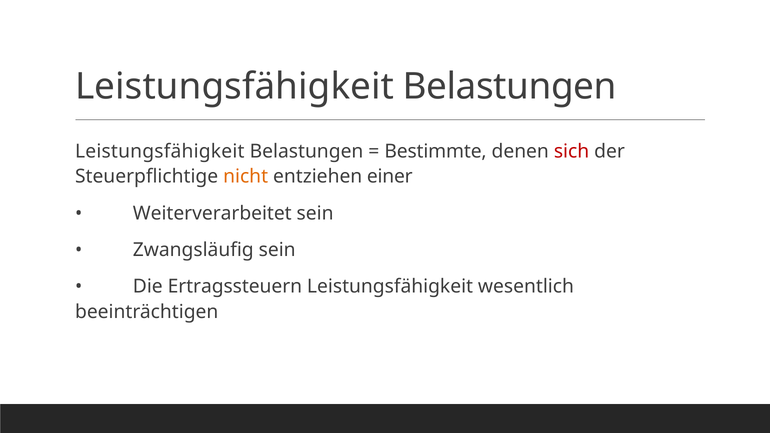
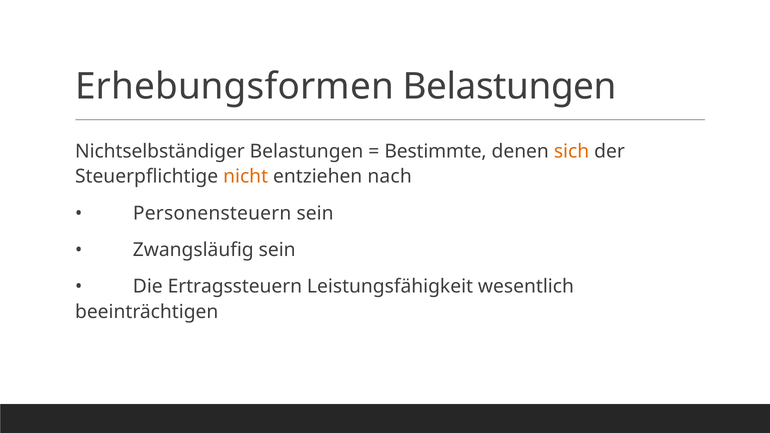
Leistungsfähigkeit: Leistungsfähigkeit -> Erhebungsformen (235, 87)
Leistungsfähigkeit: Leistungsfähigkeit -> Nichtselbständiger (160, 151)
sich colour: red -> orange (572, 151)
einer: einer -> nach (390, 177)
Weiterverarbeitet: Weiterverarbeitet -> Personensteuern (212, 213)
